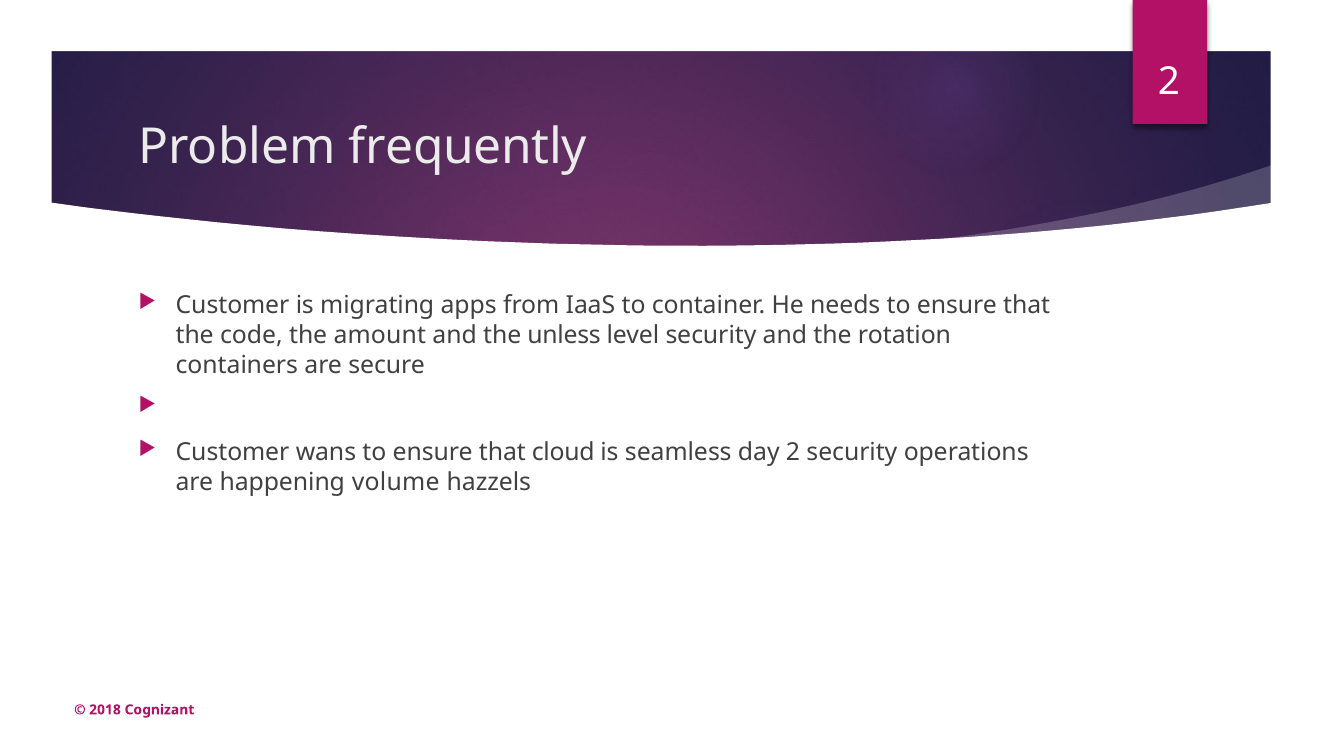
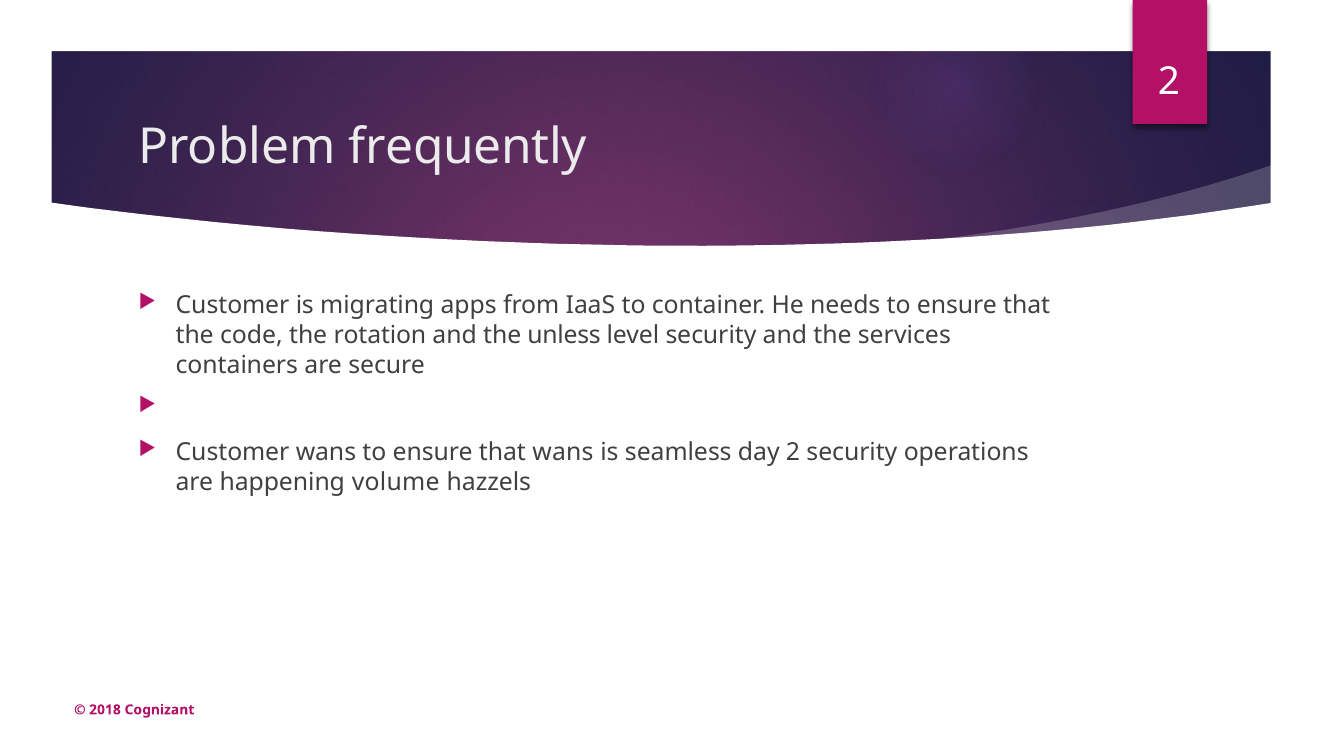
amount: amount -> rotation (380, 335)
rotation: rotation -> services (904, 335)
that cloud: cloud -> wans (563, 452)
